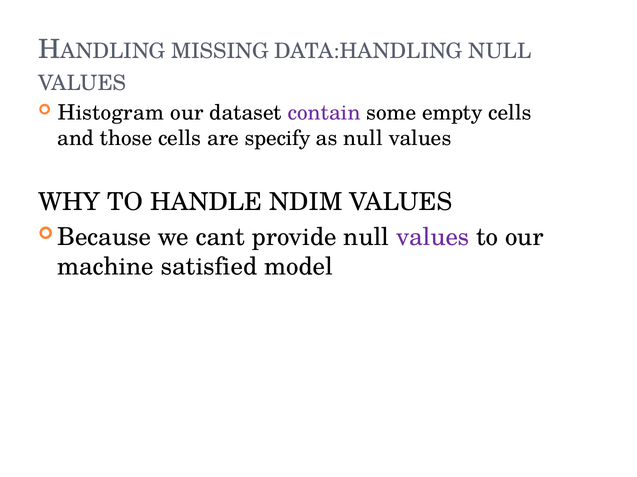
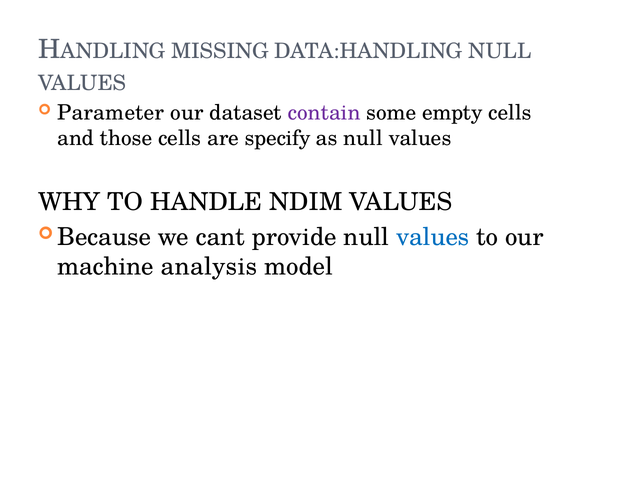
Histogram: Histogram -> Parameter (111, 113)
values colour: purple -> blue (433, 237)
satisfied: satisfied -> analysis (209, 267)
